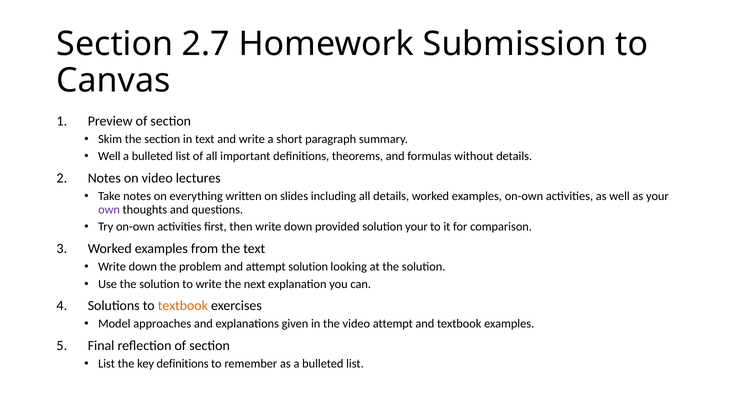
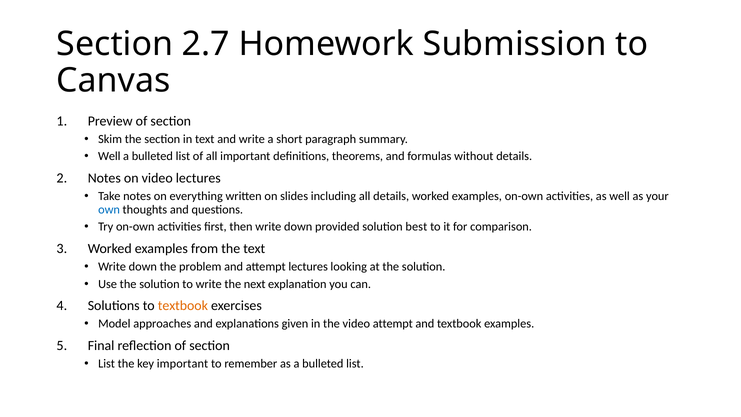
own colour: purple -> blue (109, 210)
solution your: your -> best (416, 227)
attempt solution: solution -> lectures (308, 267)
key definitions: definitions -> important (183, 364)
